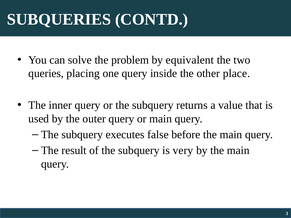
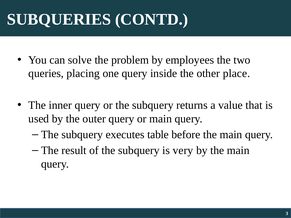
equivalent: equivalent -> employees (190, 60)
false: false -> table (158, 135)
